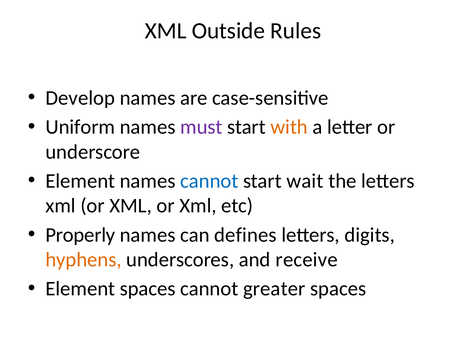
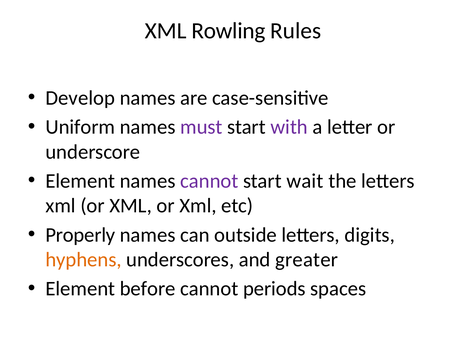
Outside: Outside -> Rowling (228, 31)
with colour: orange -> purple (289, 127)
cannot colour: blue -> purple (209, 181)
defines: defines -> outside (246, 234)
receive: receive -> greater (307, 259)
Element spaces: spaces -> before (148, 288)
greater: greater -> periods (274, 288)
